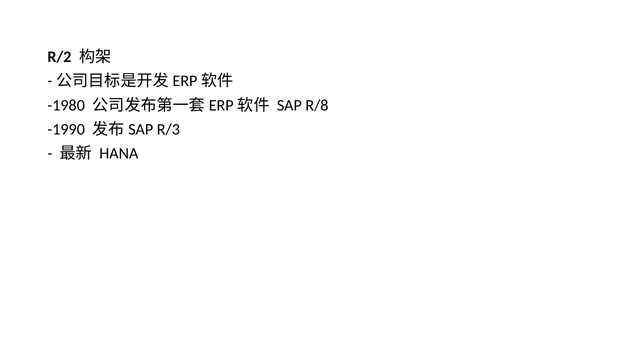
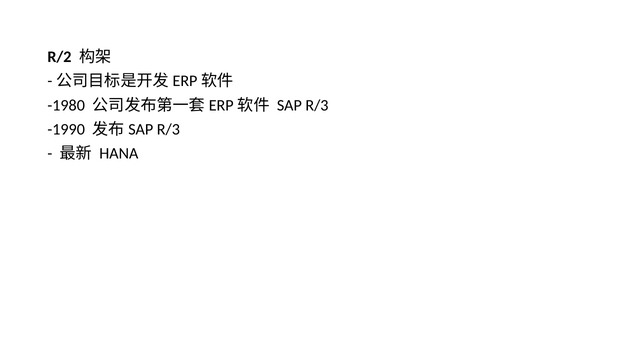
SAP R/8: R/8 -> R/3 (317, 105)
